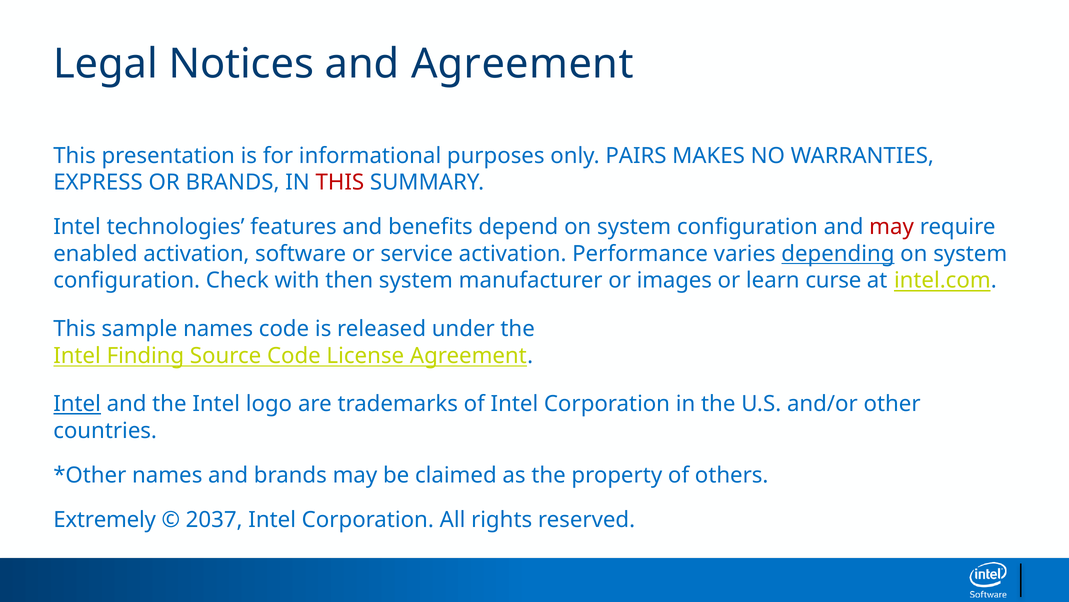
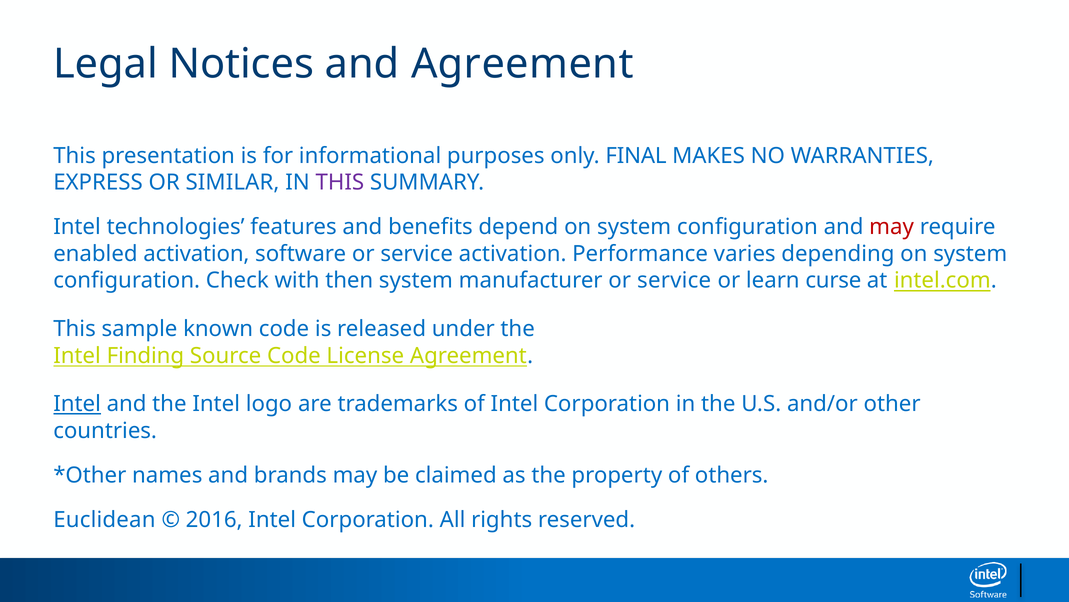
PAIRS: PAIRS -> FINAL (636, 156)
OR BRANDS: BRANDS -> SIMILAR (232, 182)
THIS colour: red -> purple (340, 182)
depending underline: present -> none (838, 254)
manufacturer or images: images -> service (674, 280)
sample names: names -> known (218, 329)
Extremely: Extremely -> Euclidean (104, 519)
2037: 2037 -> 2016 (214, 519)
